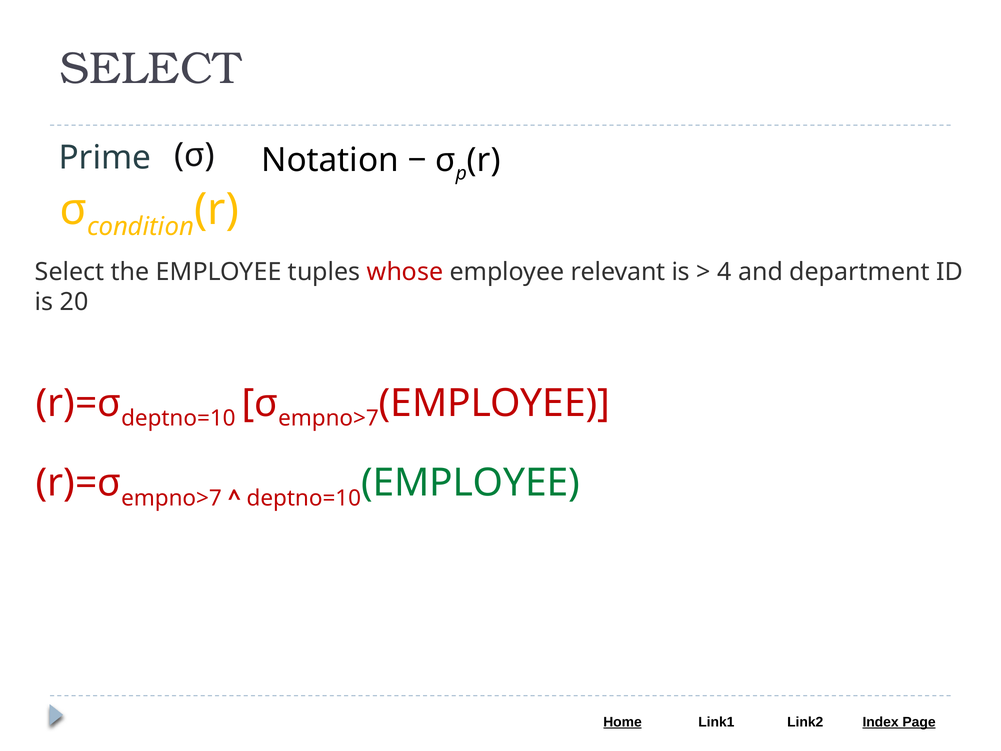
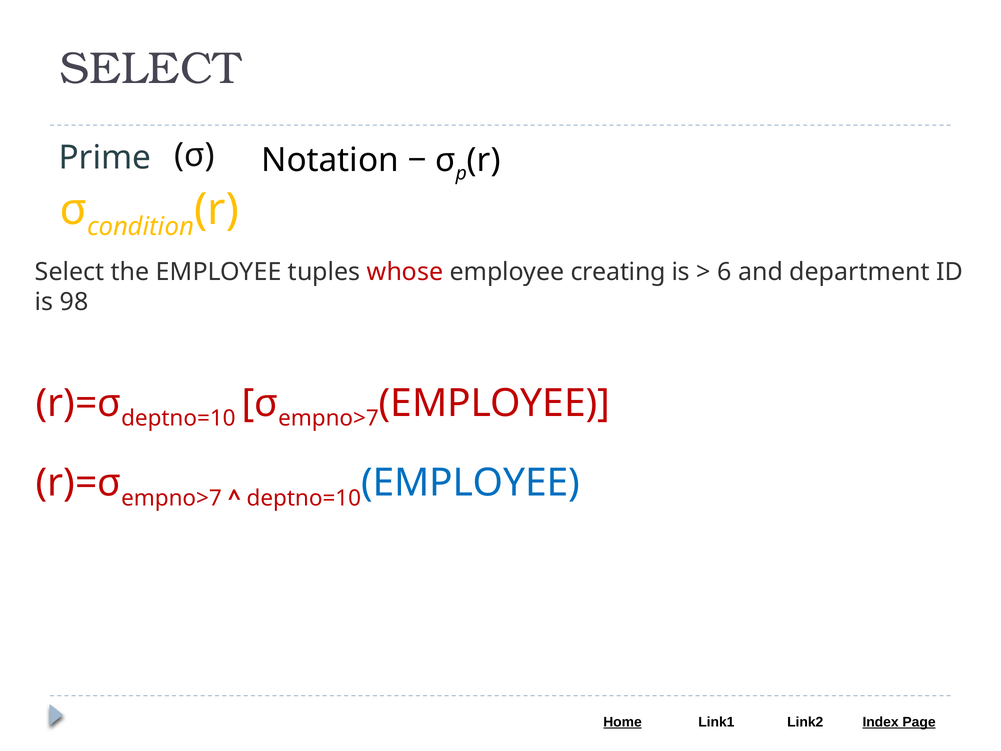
relevant: relevant -> creating (618, 272)
4: 4 -> 6 (724, 272)
20: 20 -> 98 (74, 302)
EMPLOYEE colour: green -> blue (470, 483)
